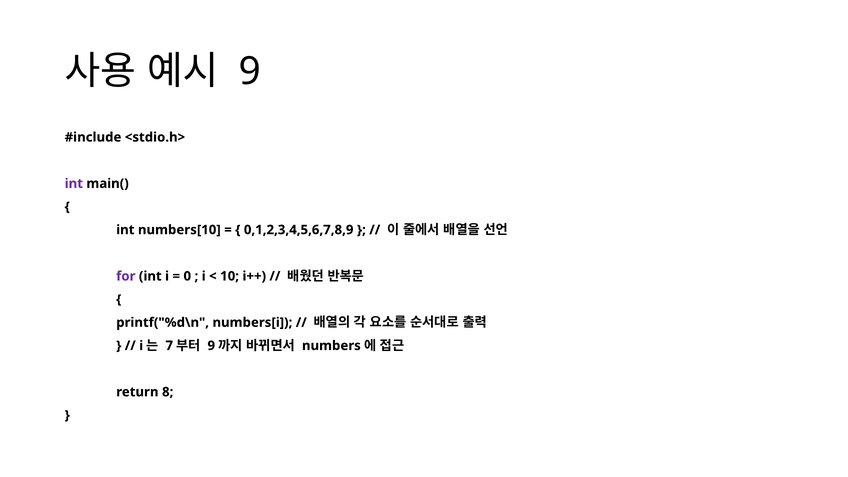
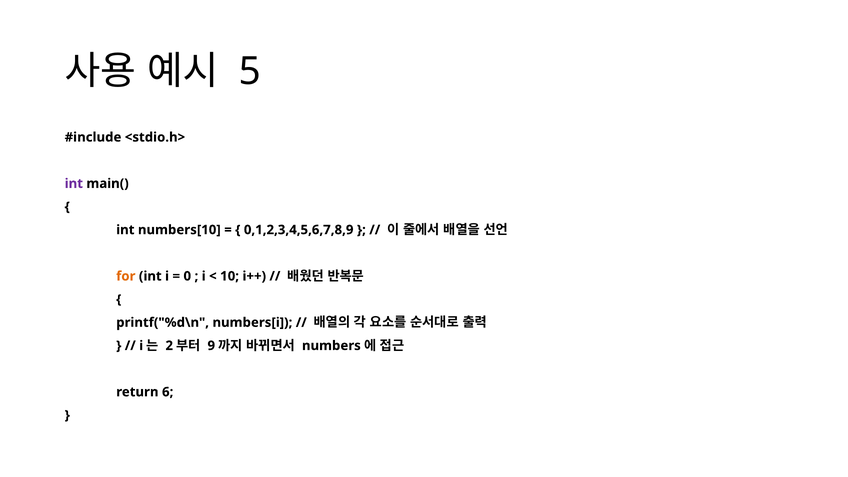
9: 9 -> 5 (250, 71)
for colour: purple -> orange (126, 276)
7: 7 -> 2 (169, 346)
8: 8 -> 6 (168, 392)
